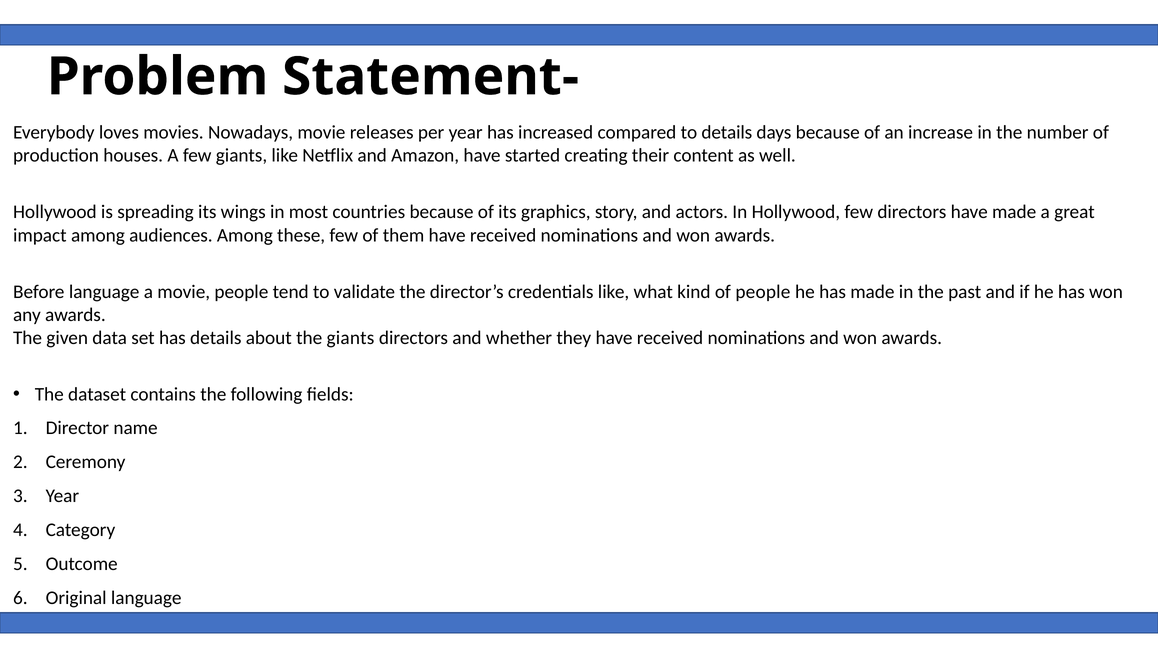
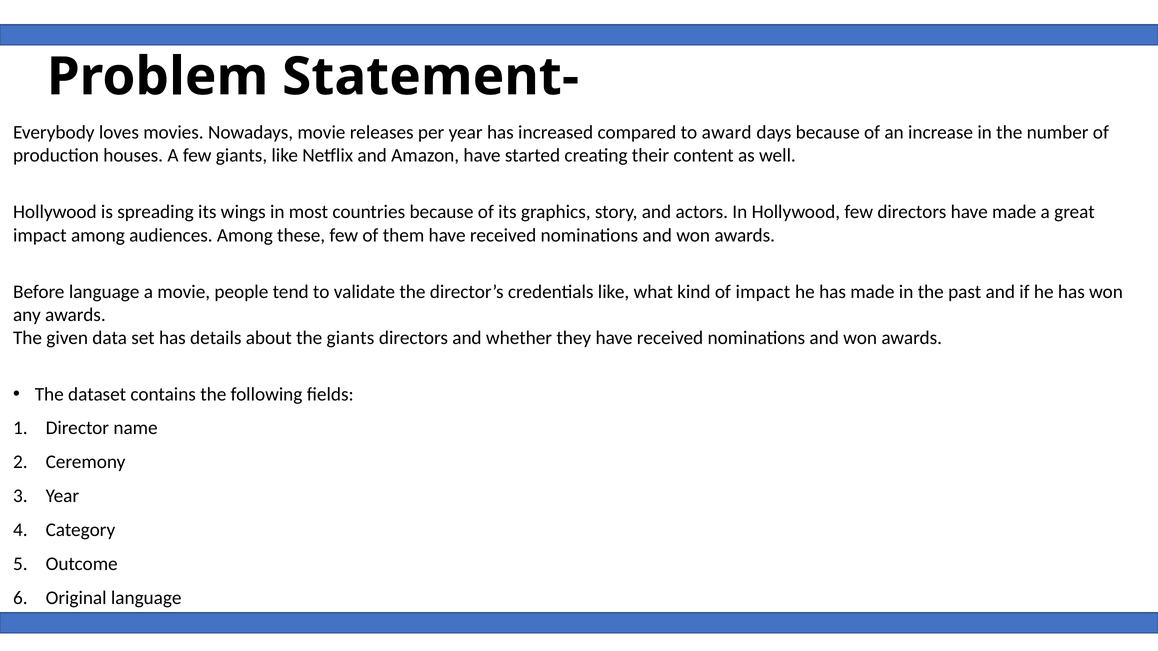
to details: details -> award (727, 133)
of people: people -> impact (763, 292)
